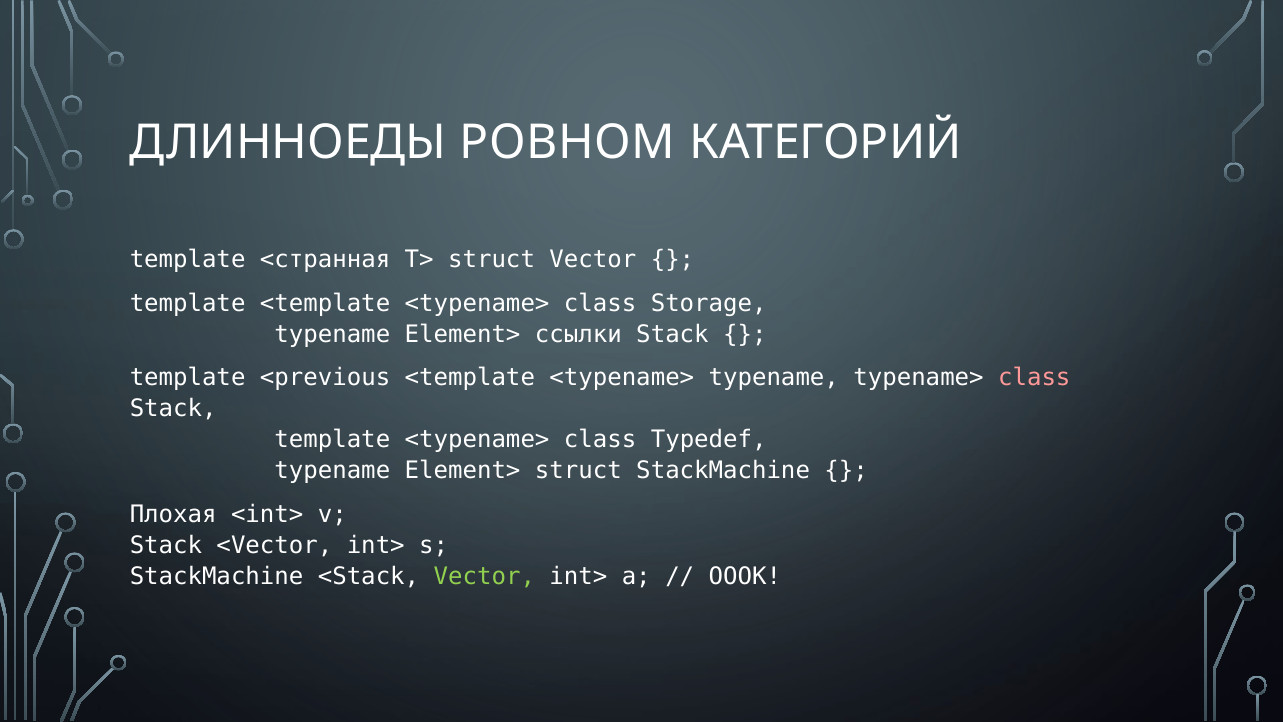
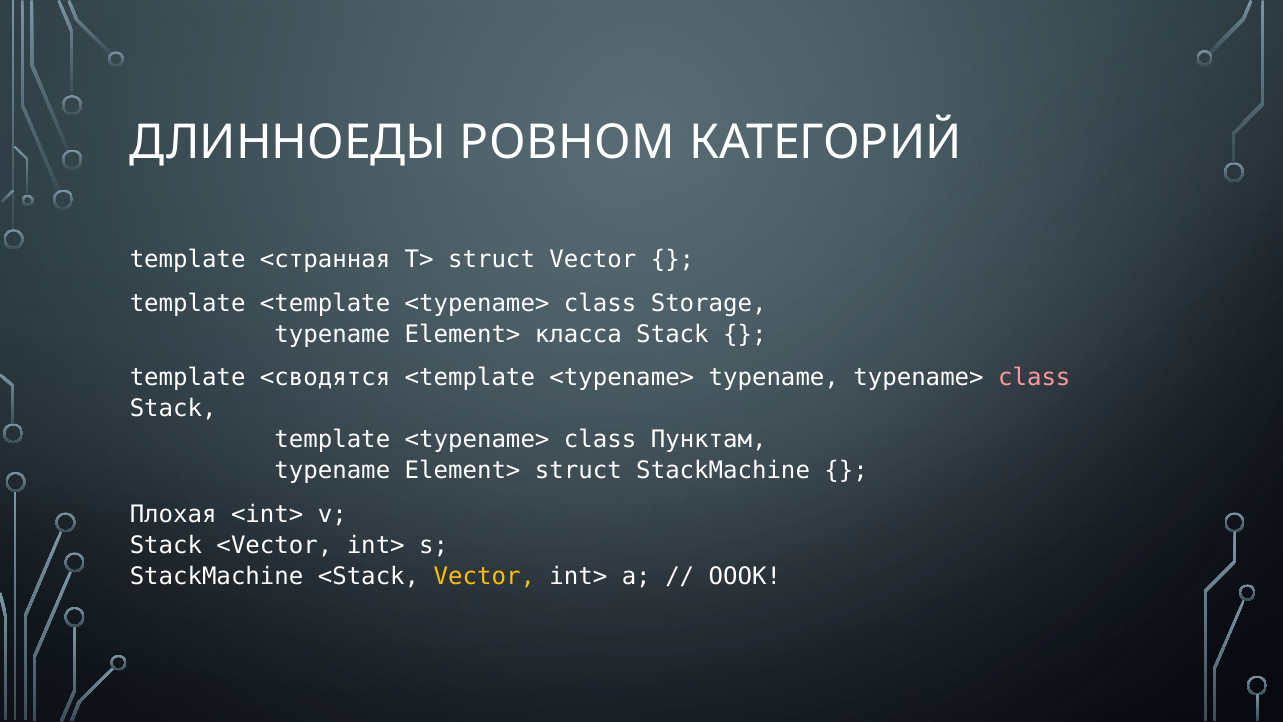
ссылки: ссылки -> класса (578, 334)
<previous: <previous -> <сводятся (325, 377)
Typedef: Typedef -> Пунктам (709, 440)
Vector colour: light green -> yellow (484, 576)
